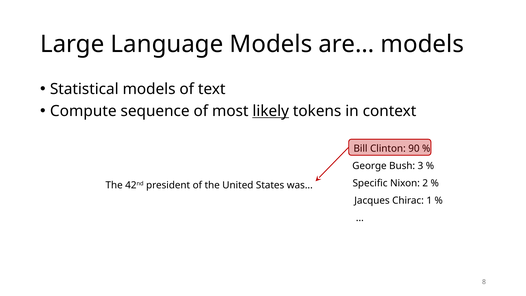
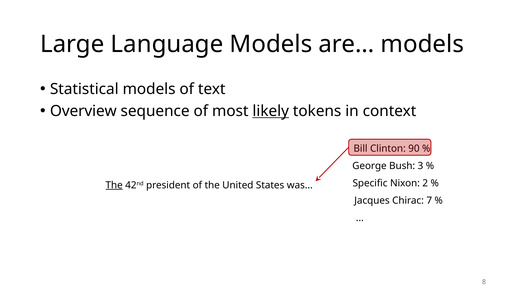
Compute: Compute -> Overview (83, 111)
The underline: none -> present (114, 185)
1: 1 -> 7 (429, 200)
